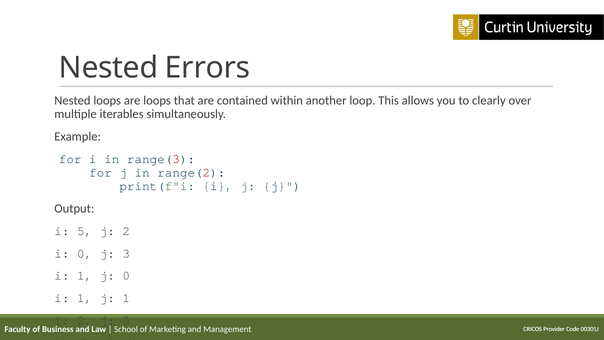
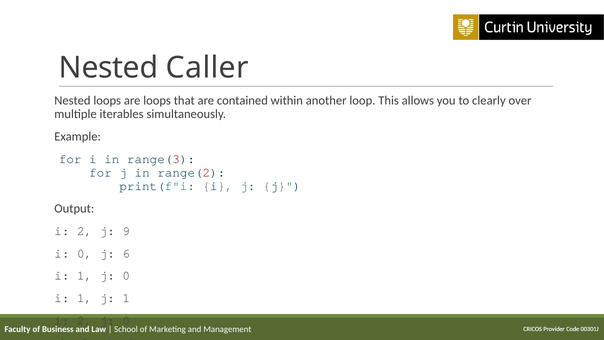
Errors: Errors -> Caller (207, 68)
5: 5 -> 2 (85, 231)
j 2: 2 -> 9 (126, 231)
3: 3 -> 6 (126, 253)
